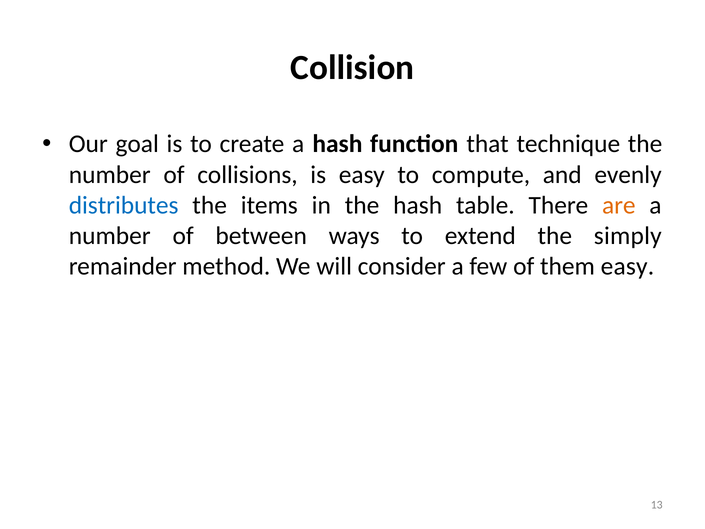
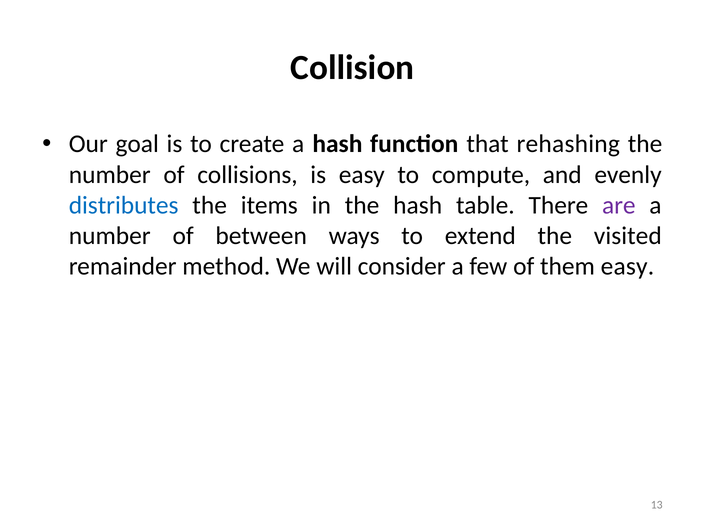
technique: technique -> rehashing (568, 144)
are colour: orange -> purple (619, 205)
simply: simply -> visited (628, 236)
